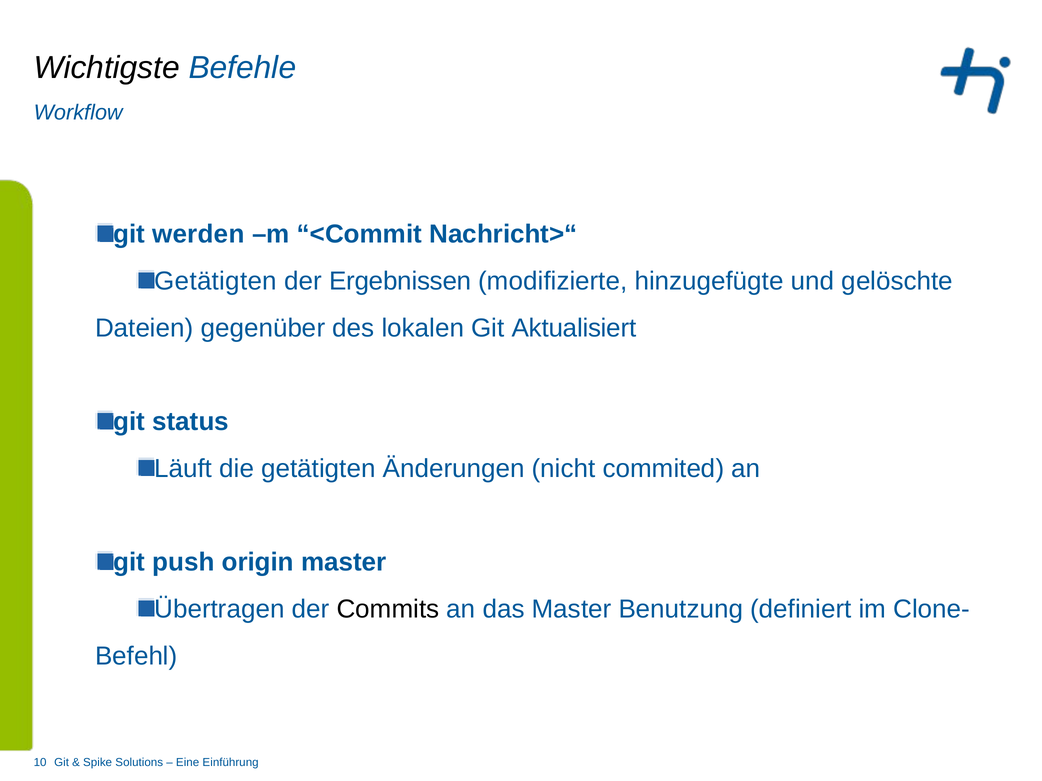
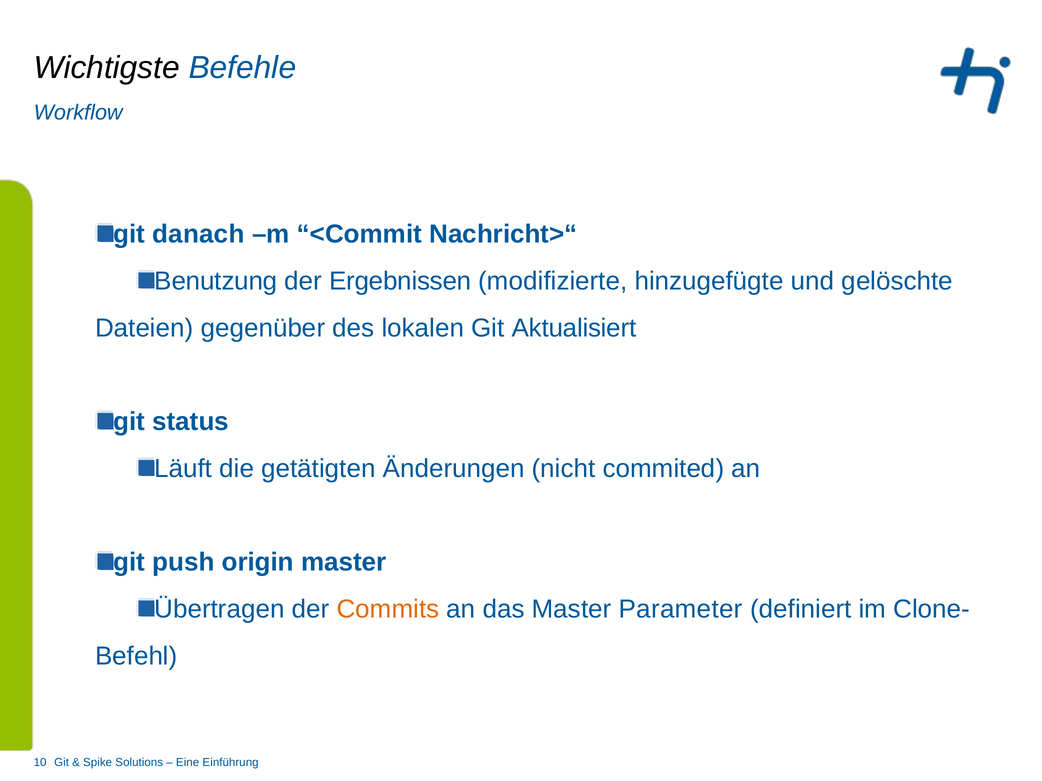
werden: werden -> danach (198, 234)
Getätigten: Getätigten -> Benutzung (216, 281)
Commits colour: black -> orange (388, 610)
Benutzung: Benutzung -> Parameter (681, 610)
